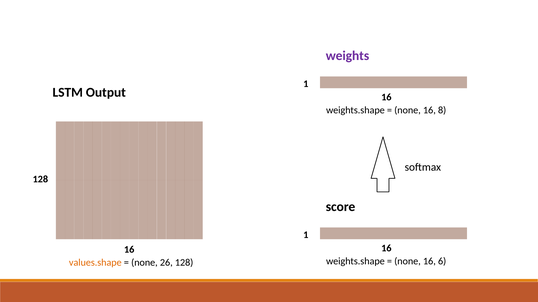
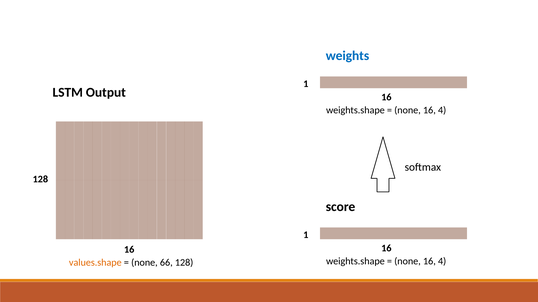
weights colour: purple -> blue (347, 56)
8: 8 -> 4 (442, 110)
6: 6 -> 4 (442, 262)
26: 26 -> 66 (166, 263)
